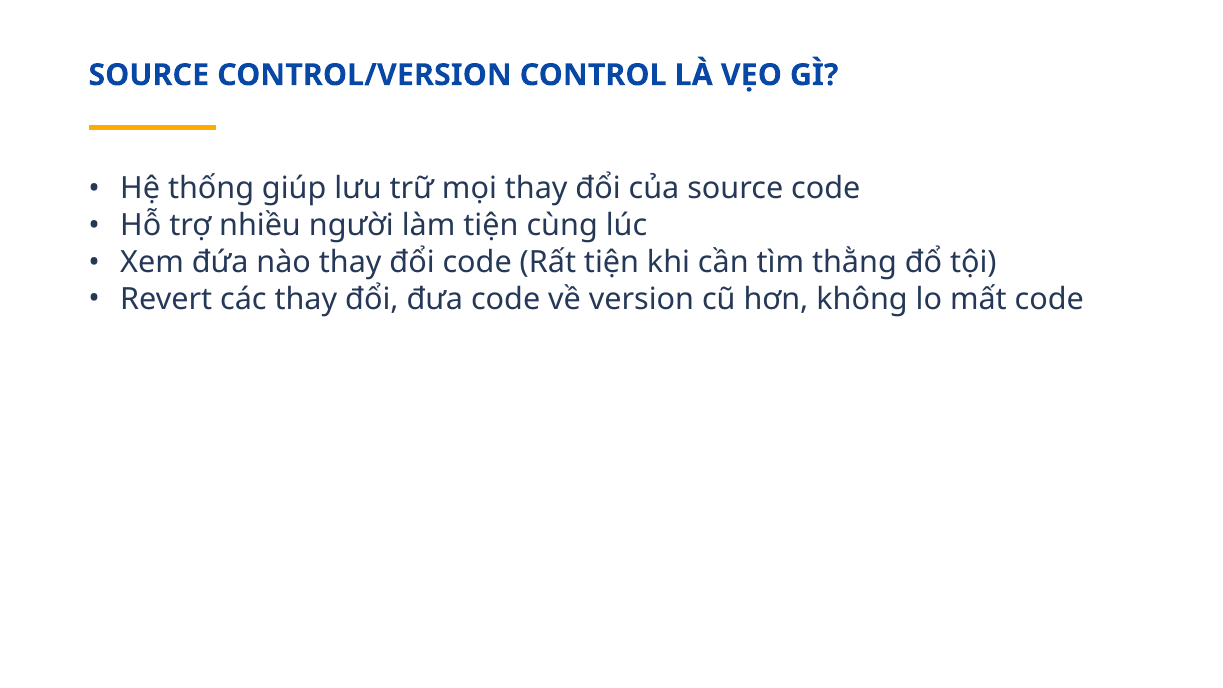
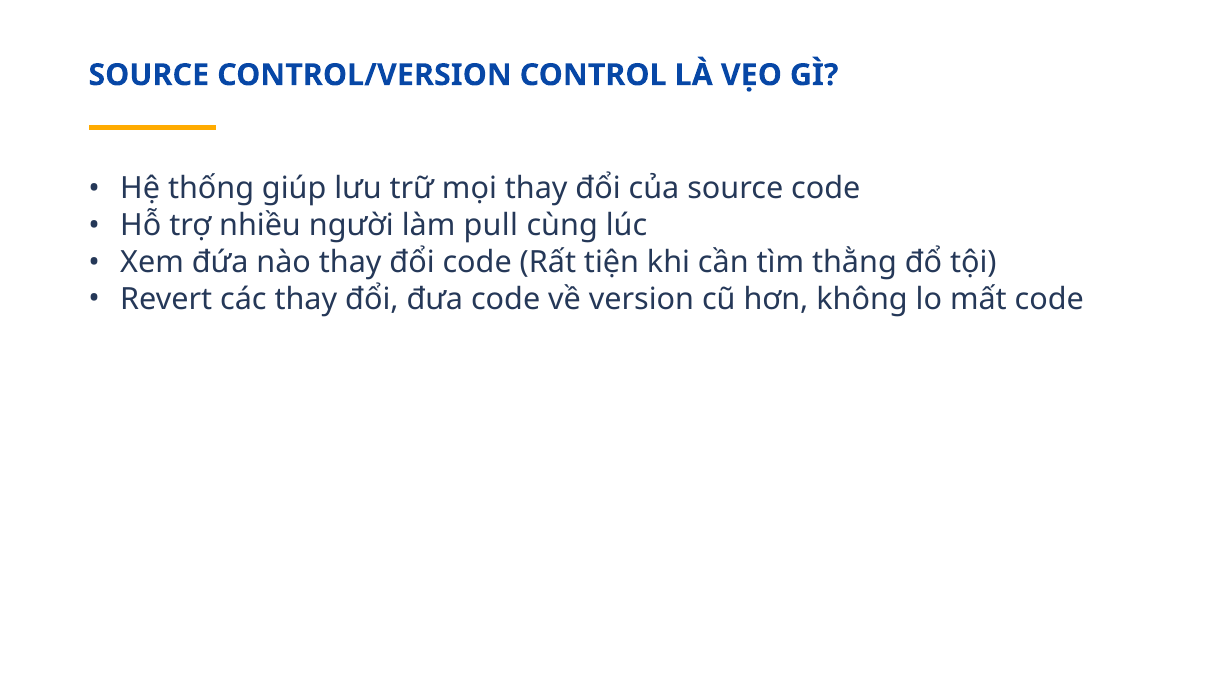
làm tiện: tiện -> pull (491, 226)
